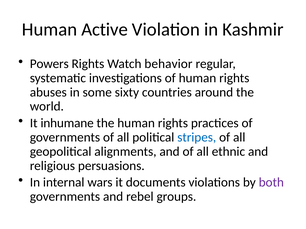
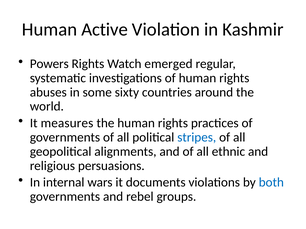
behavior: behavior -> emerged (168, 64)
inhumane: inhumane -> measures (67, 123)
both colour: purple -> blue (271, 183)
